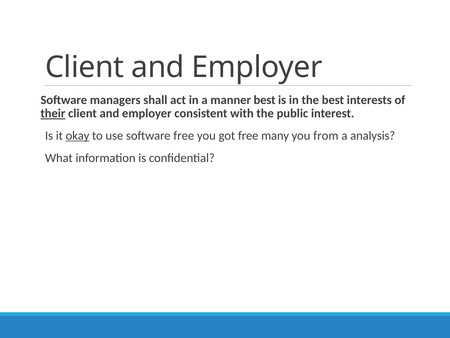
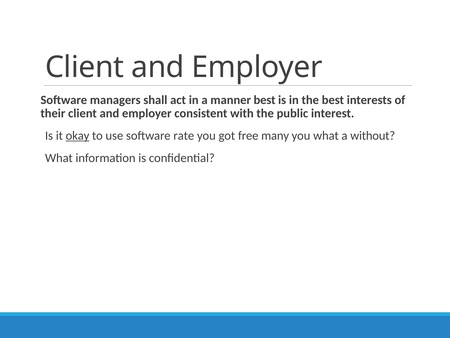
their underline: present -> none (53, 113)
software free: free -> rate (184, 136)
you from: from -> what (326, 136)
analysis: analysis -> without (373, 136)
